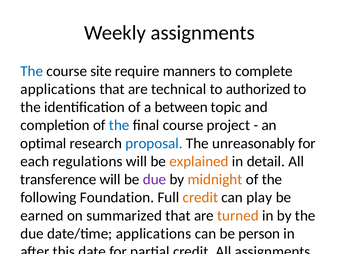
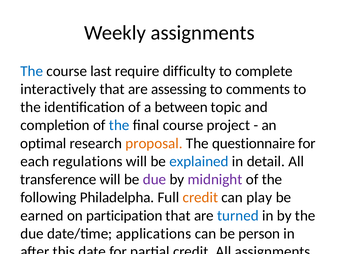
course site: site -> last (101, 71)
manners: manners -> difficulty (189, 71)
applications: applications -> interactively (58, 89)
technical: technical -> assessing (179, 89)
authorized: authorized -> comments (258, 89)
proposal colour: blue -> orange (154, 143)
unreasonably: unreasonably -> questionnaire (254, 143)
explained colour: orange -> blue (199, 162)
midnight colour: orange -> purple (215, 180)
Foundation: Foundation -> Philadelpha (117, 198)
summarized: summarized -> participation (124, 216)
turned colour: orange -> blue (238, 216)
